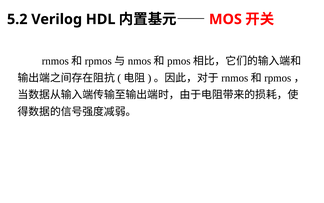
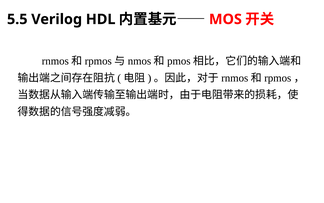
5.2: 5.2 -> 5.5 (17, 19)
